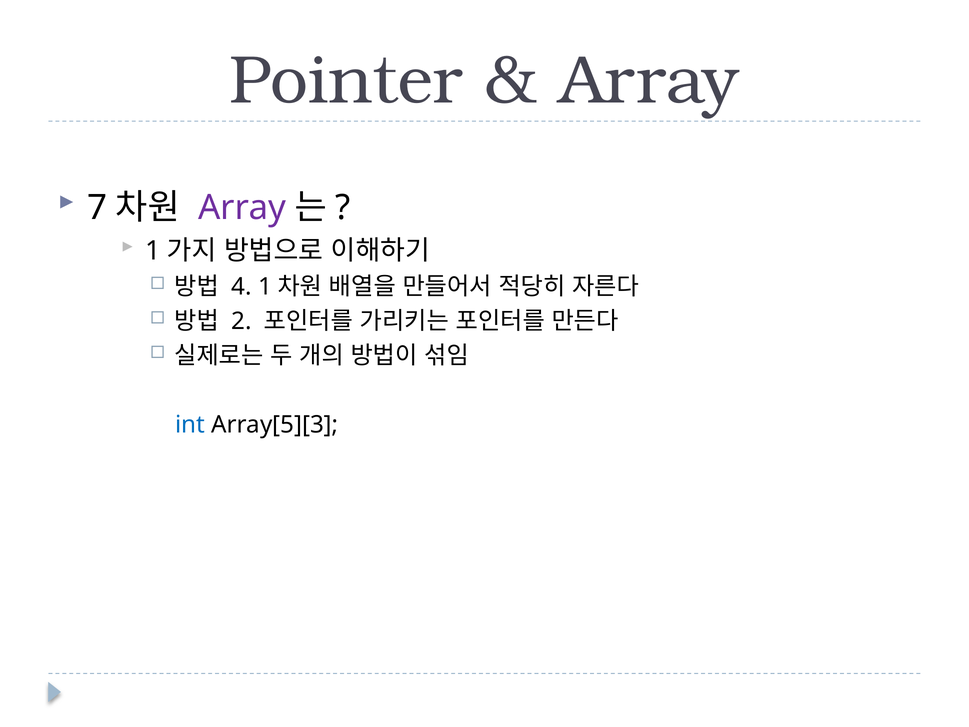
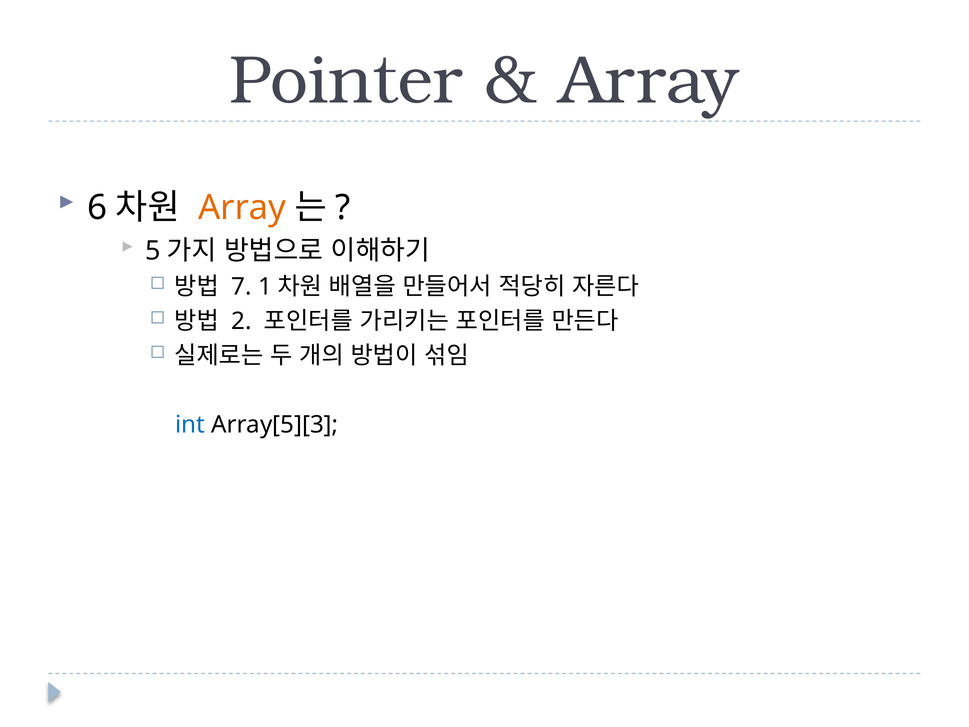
7: 7 -> 6 (97, 207)
Array colour: purple -> orange (242, 207)
1: 1 -> 5 (153, 251)
4: 4 -> 7 (242, 287)
